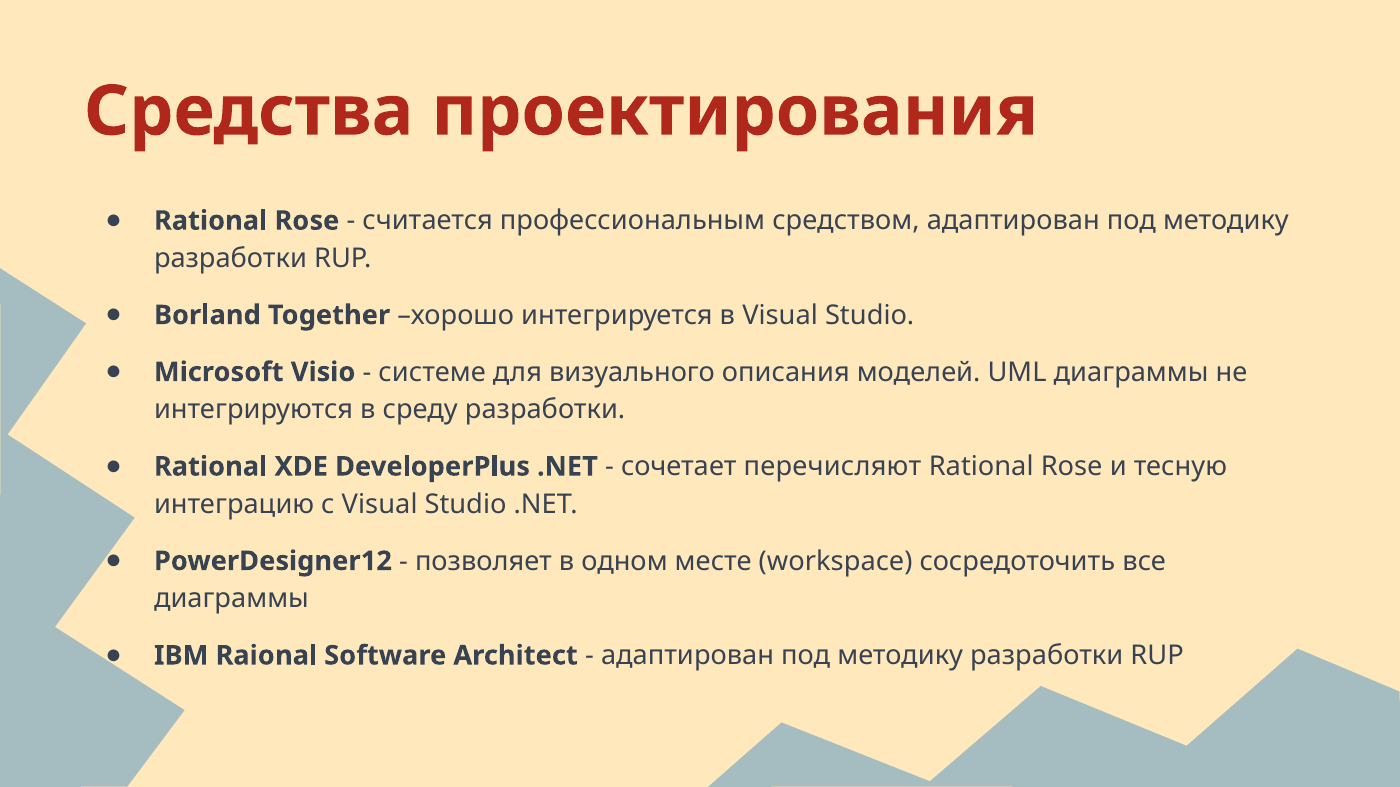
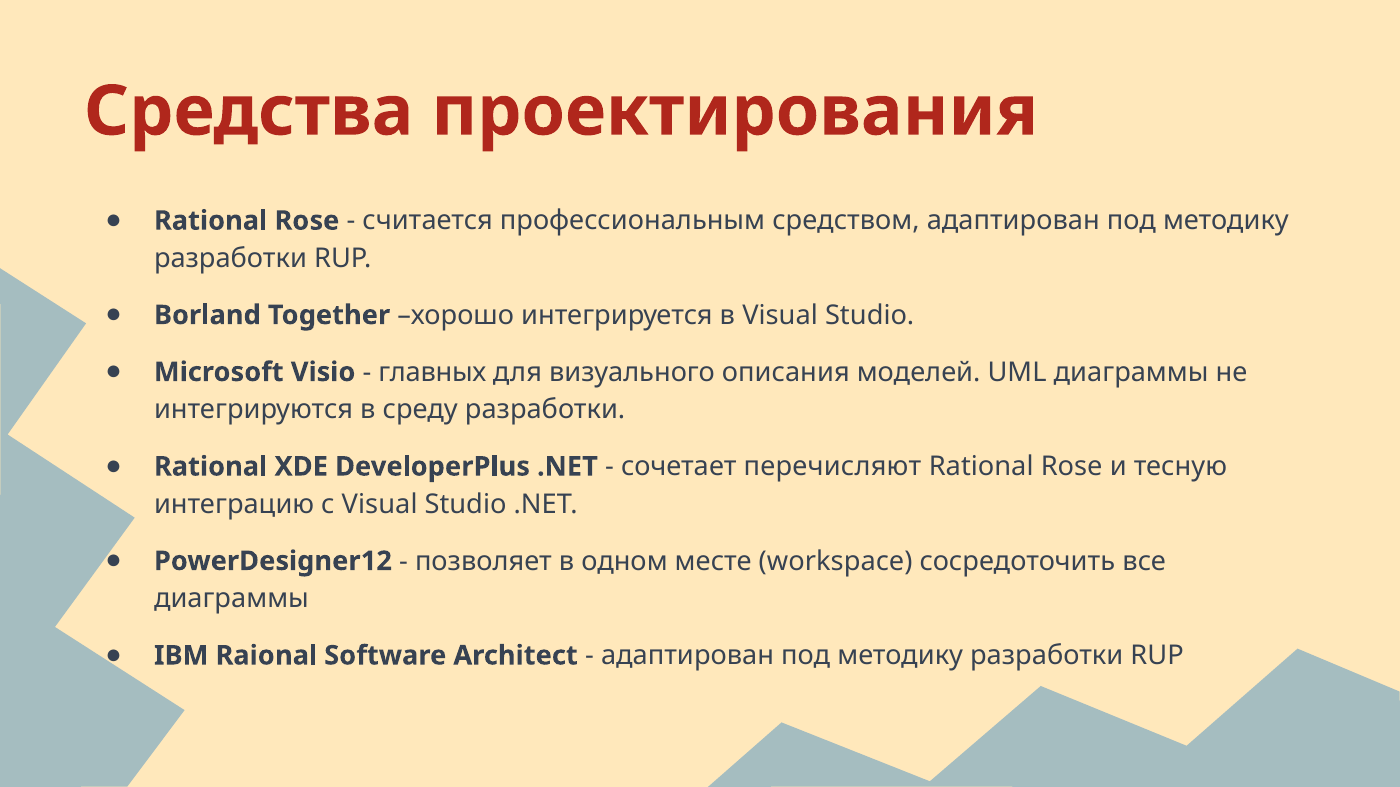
системе: системе -> главных (432, 372)
